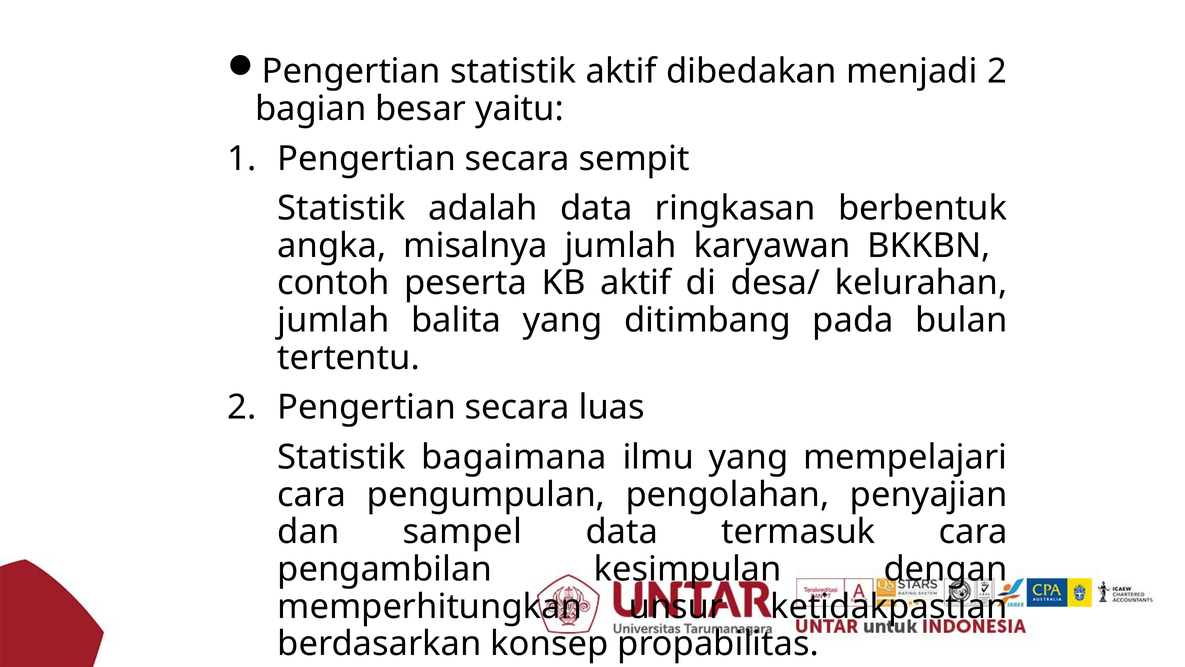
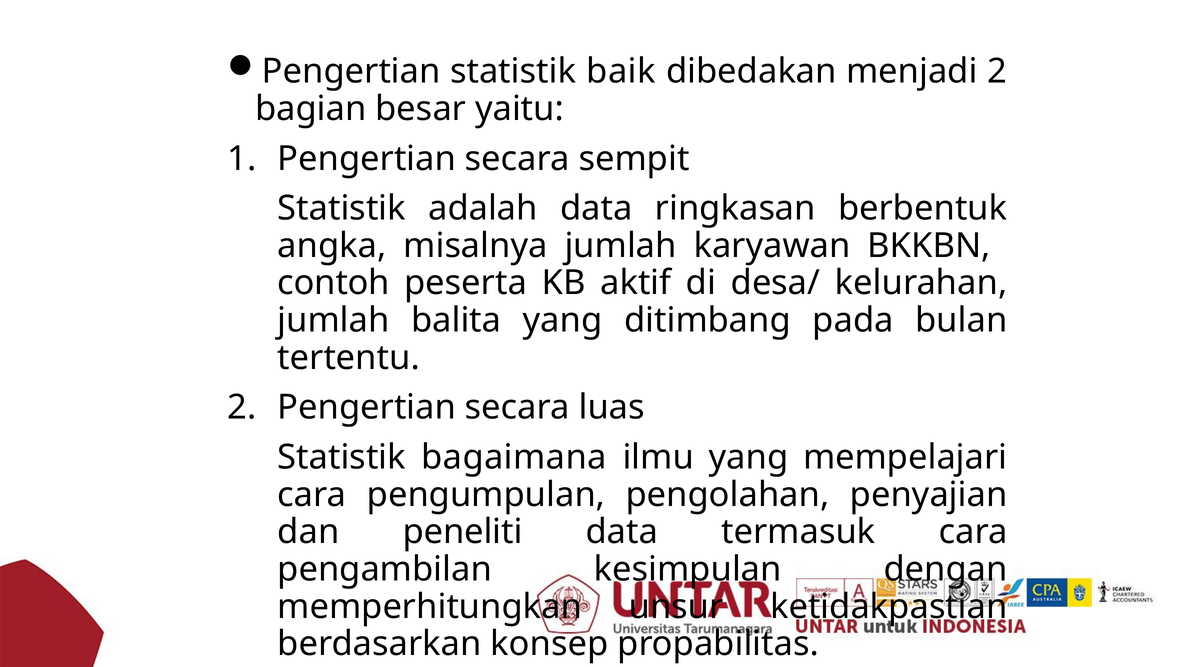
statistik aktif: aktif -> baik (621, 72)
sampel: sampel -> peneliti (463, 532)
